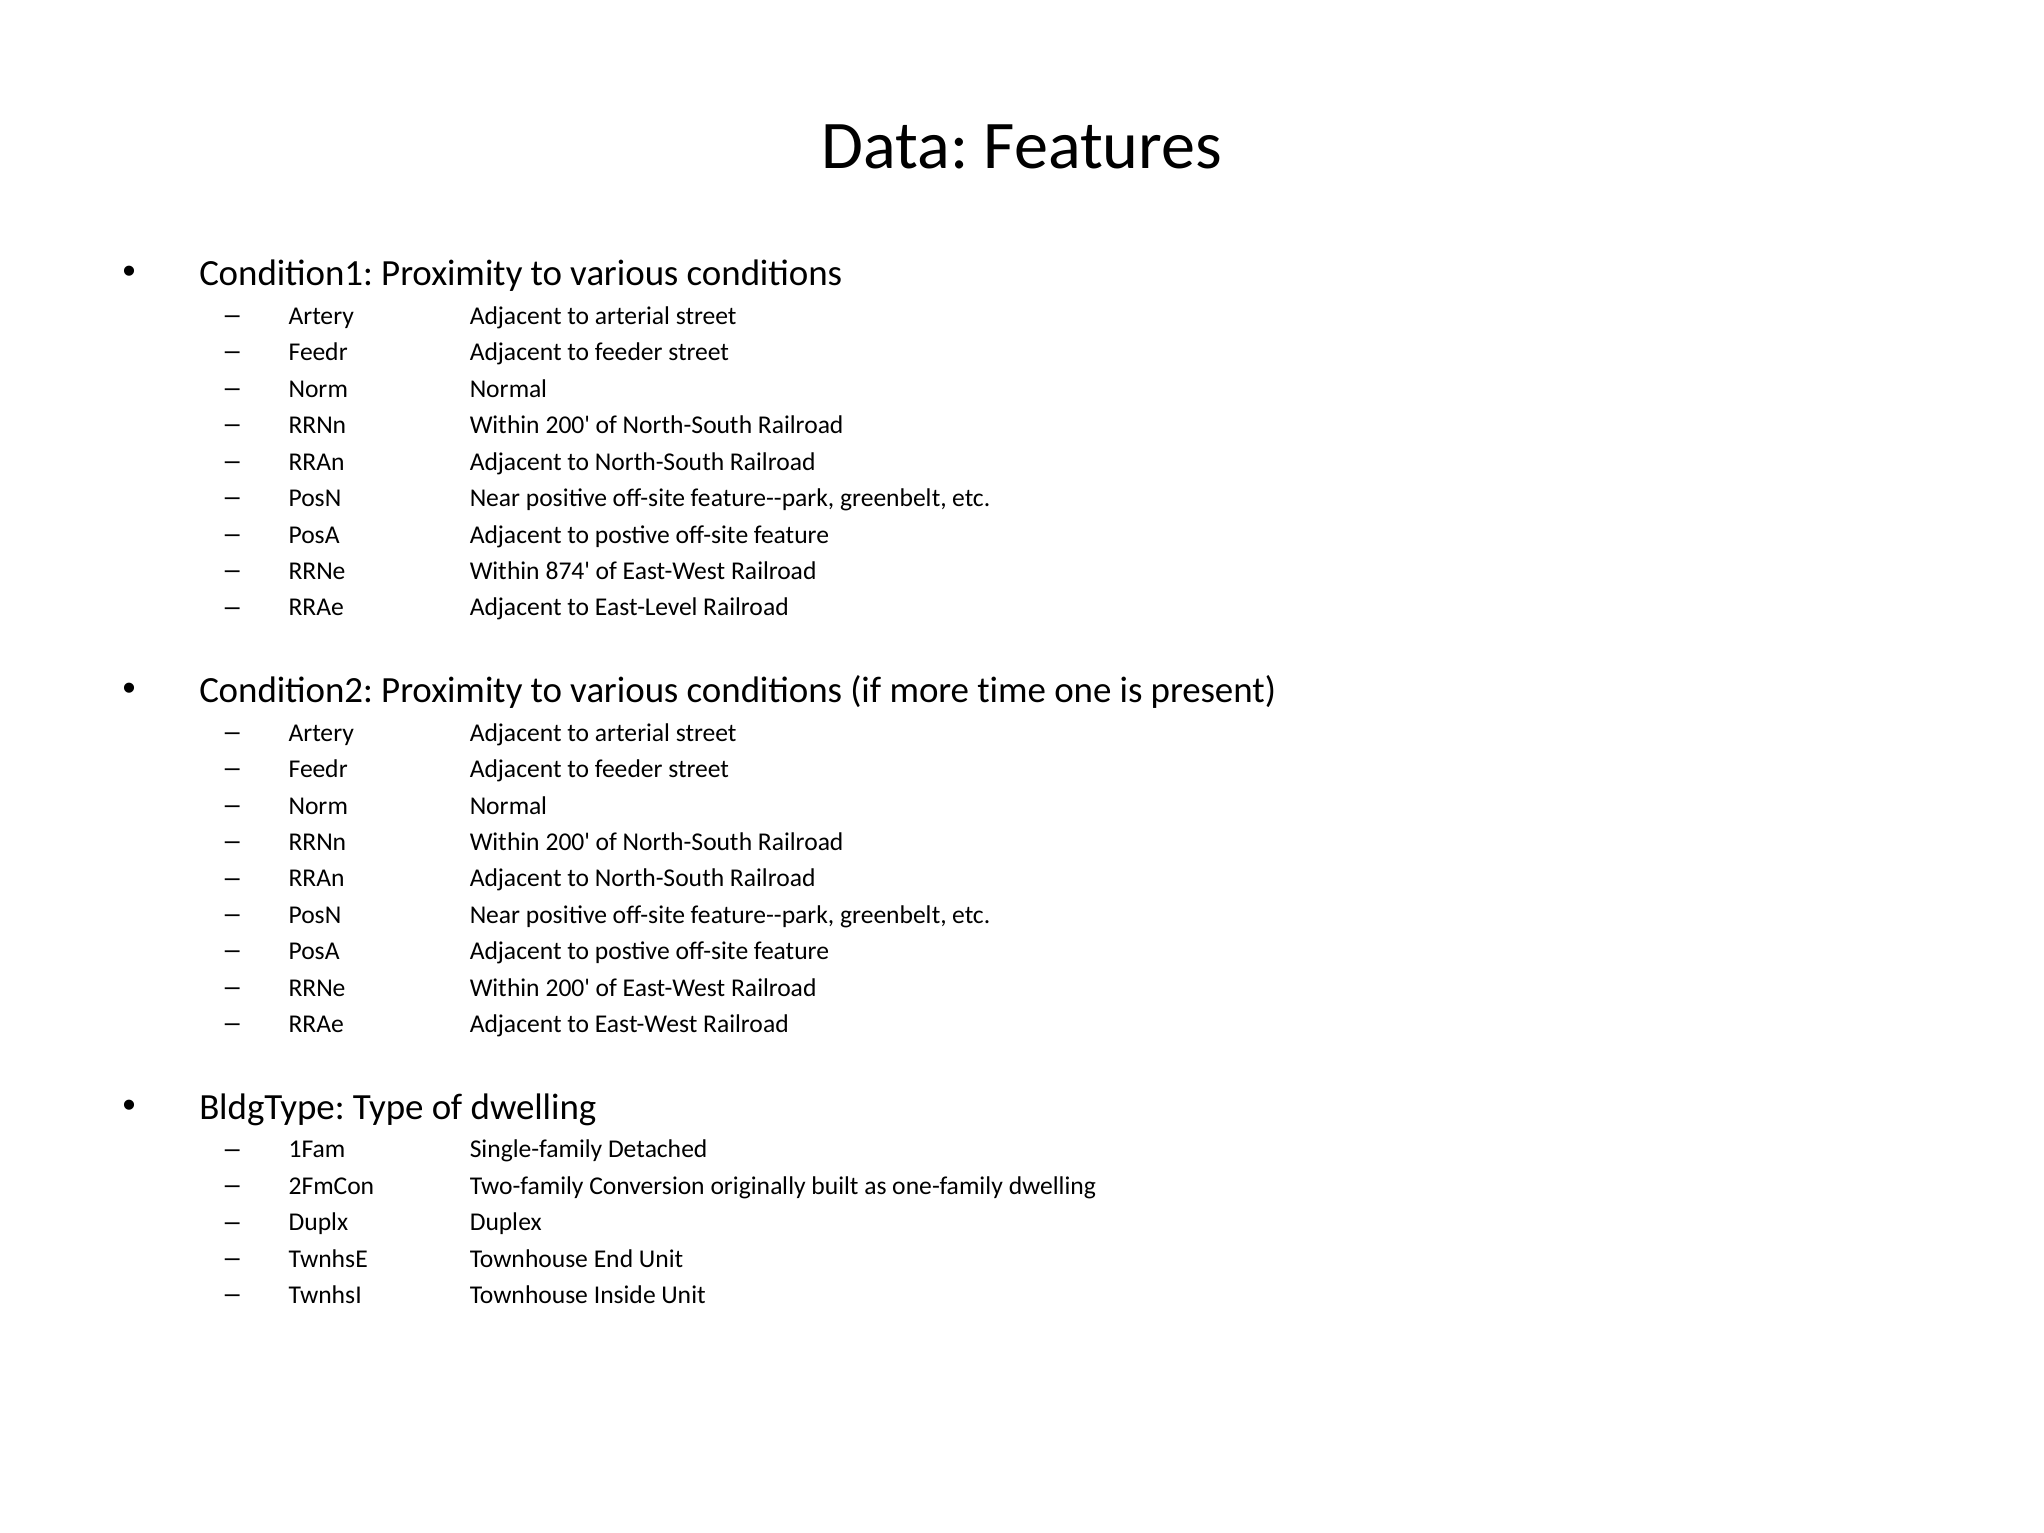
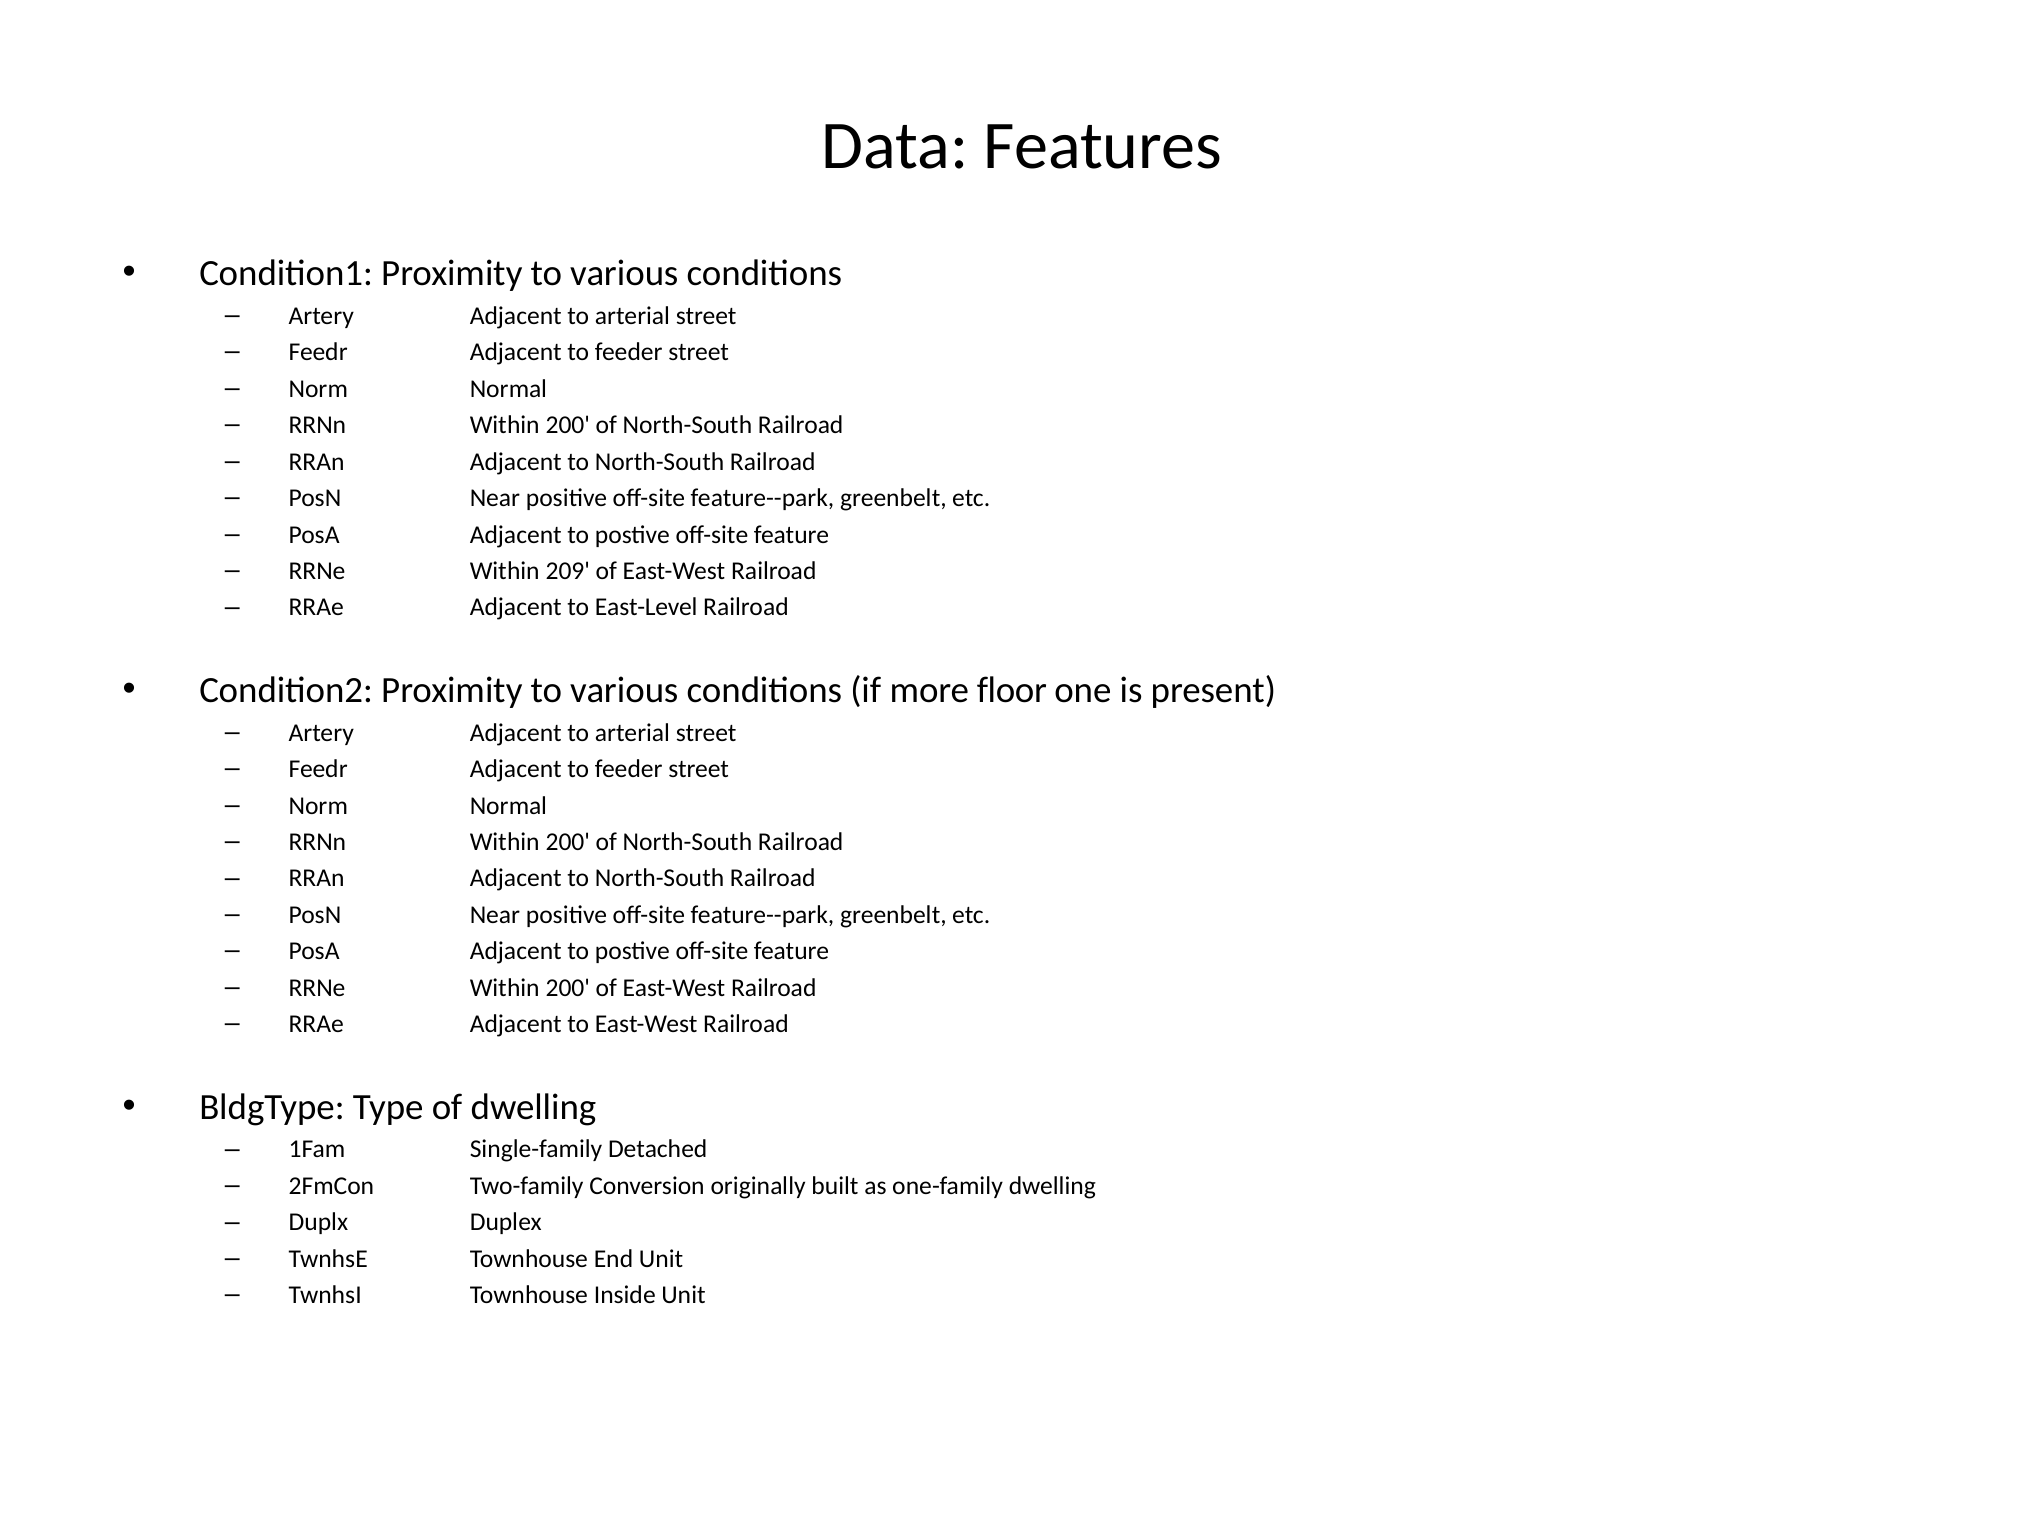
874: 874 -> 209 (568, 571)
time: time -> floor (1012, 690)
